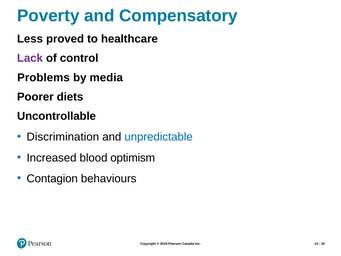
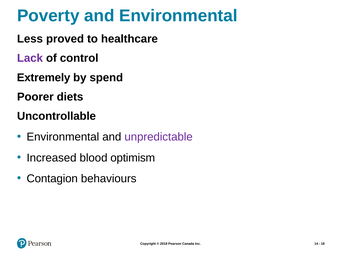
and Compensatory: Compensatory -> Environmental (178, 16)
Problems: Problems -> Extremely (44, 77)
media: media -> spend (106, 77)
Discrimination: Discrimination -> Environmental (63, 137)
unpredictable colour: blue -> purple (159, 137)
